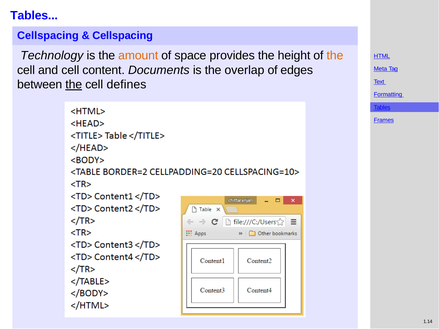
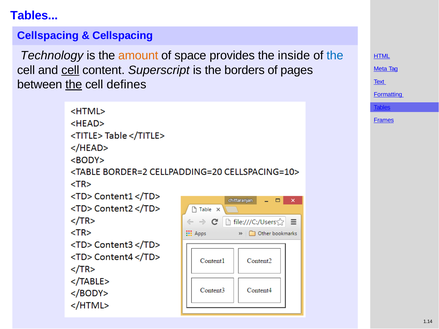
height: height -> inside (294, 56)
the colour: orange -> blue (335, 56)
cell underline: none -> present (70, 70)
Documents: Documents -> Superscript (159, 70)
overlap: overlap -> borders (245, 70)
edges: edges -> pages (297, 70)
